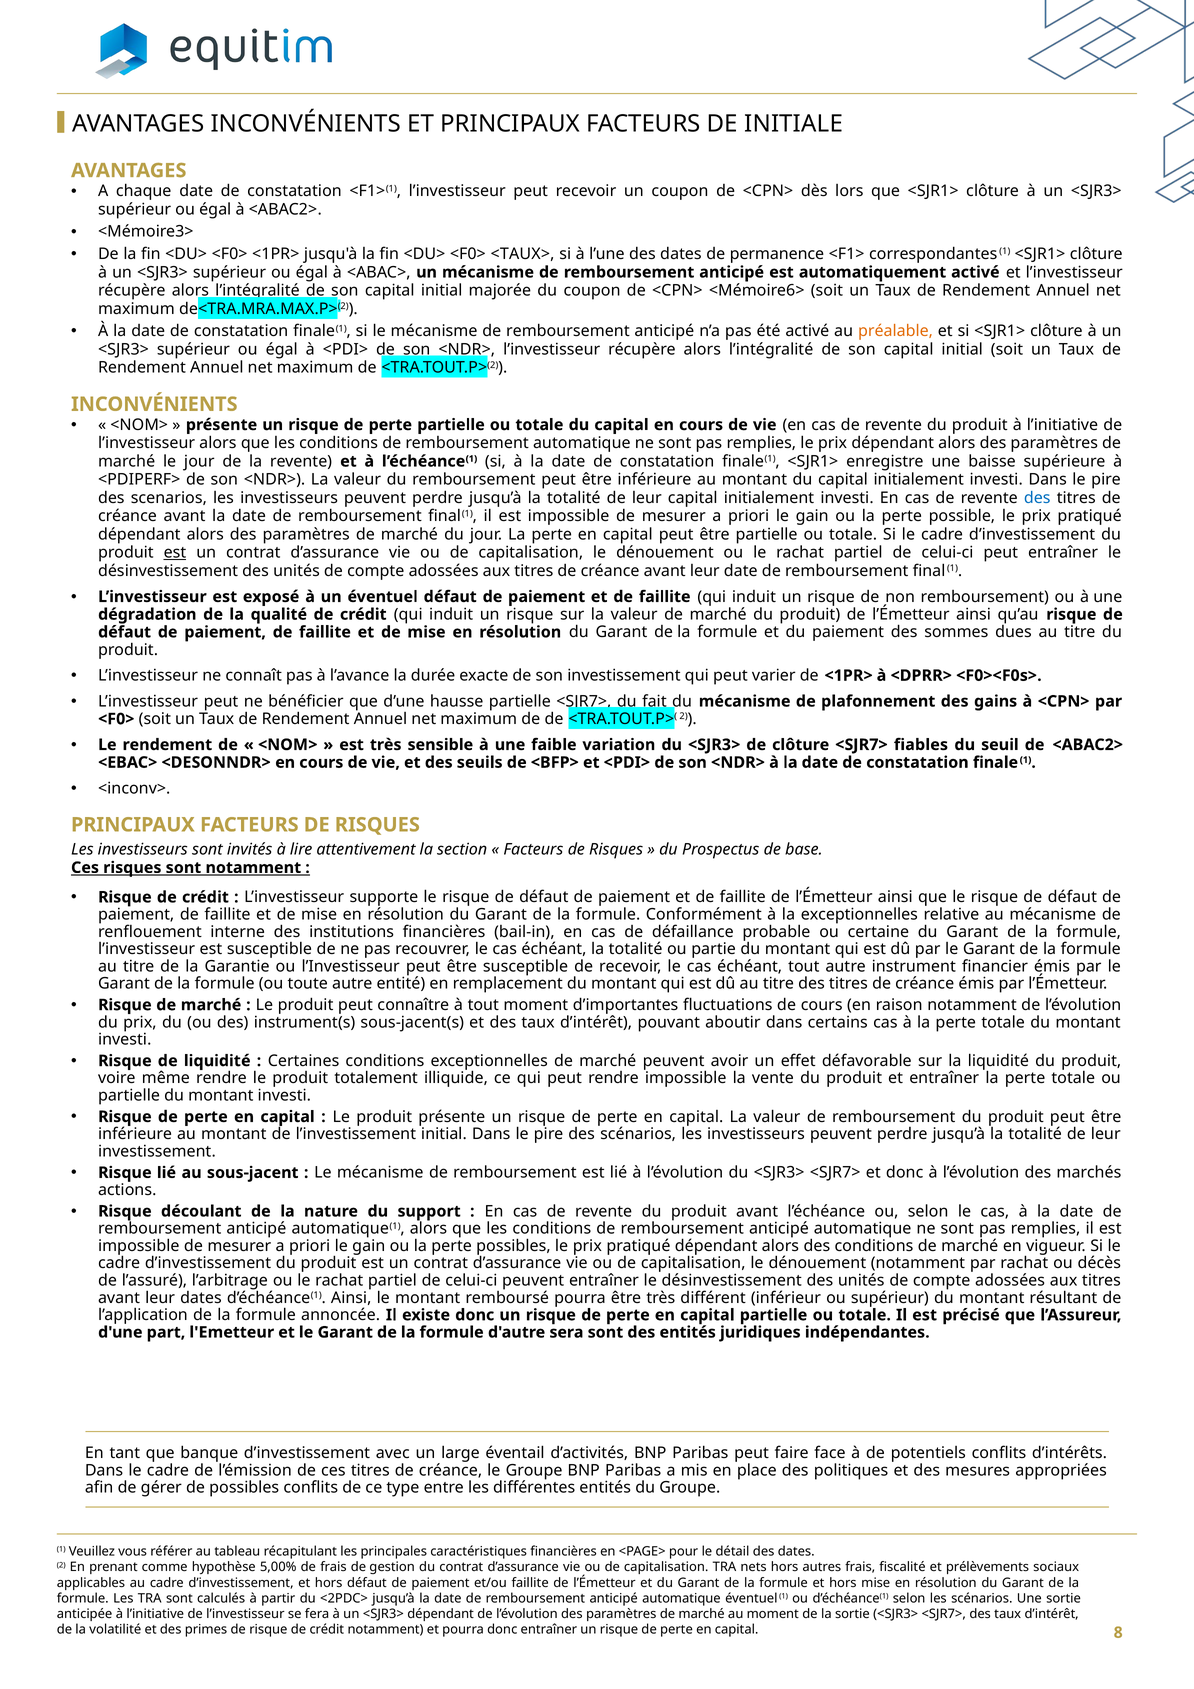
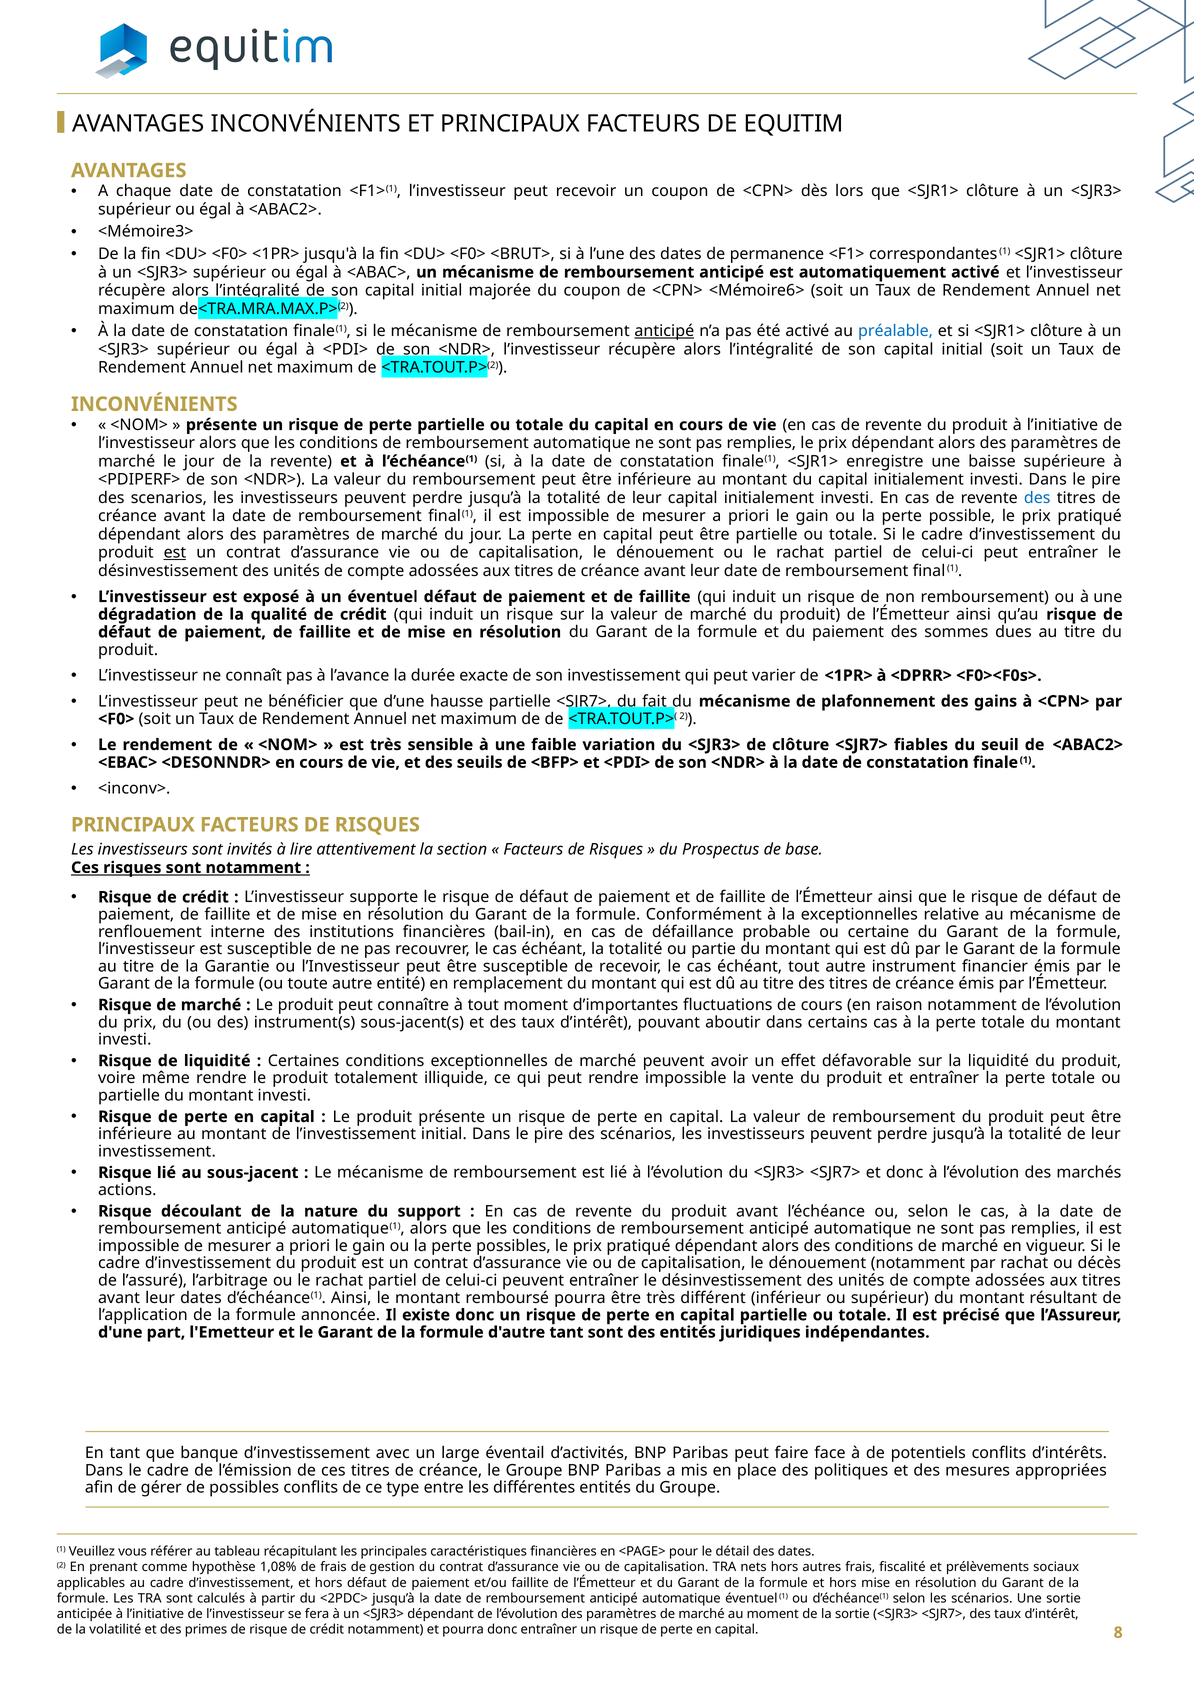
INITIALE: INITIALE -> EQUITIM (794, 124)
<TAUX>: <TAUX> -> <BRUT> (523, 254)
anticipé underline: none -> present (664, 331)
préalable colour: orange -> blue (896, 331)
d'autre sera: sera -> tant (566, 1332)
5,00%: 5,00% -> 1,08% (278, 1567)
